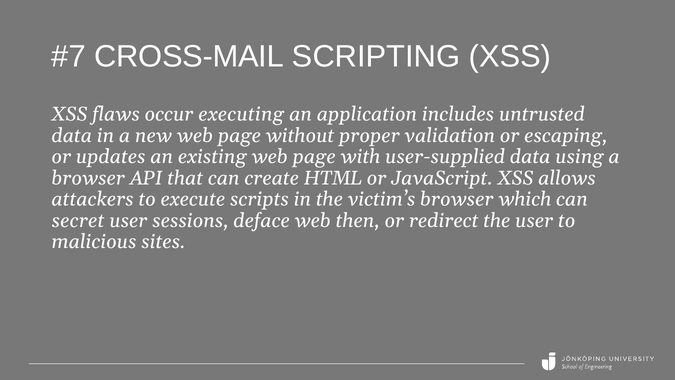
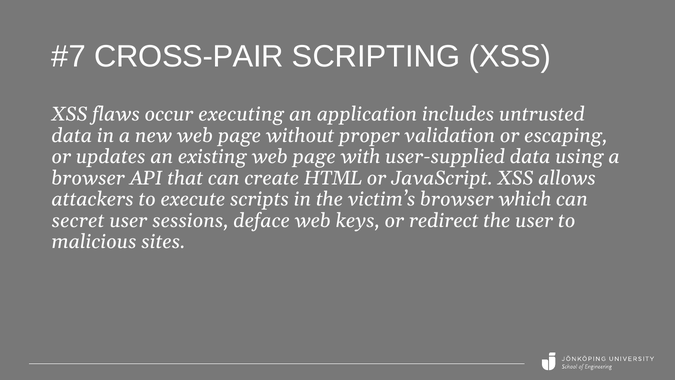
CROSS-MAIL: CROSS-MAIL -> CROSS-PAIR (189, 57)
then: then -> keys (358, 220)
